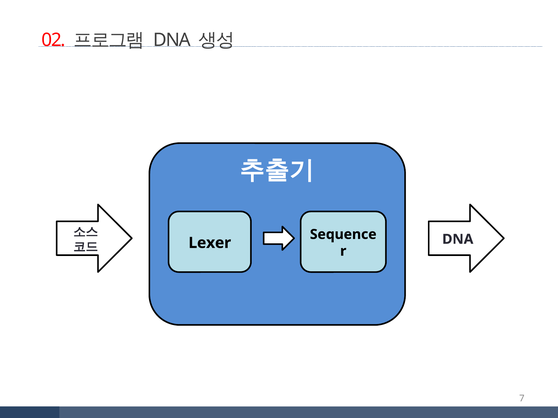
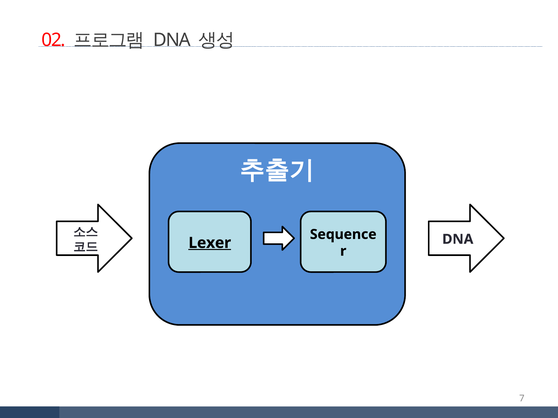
Lexer underline: none -> present (210, 243)
